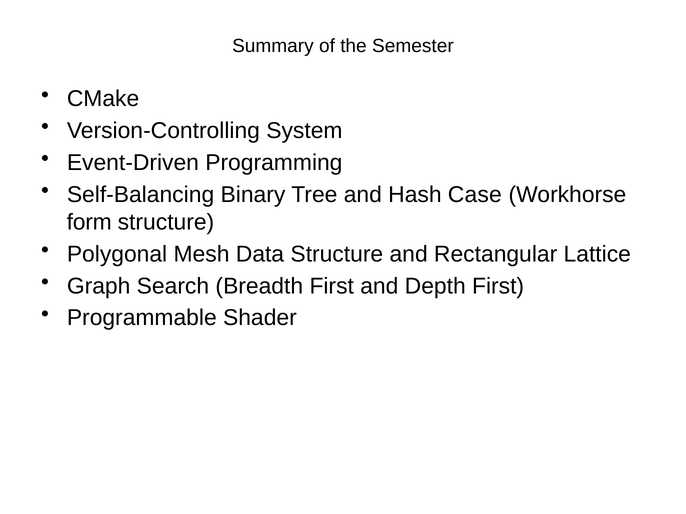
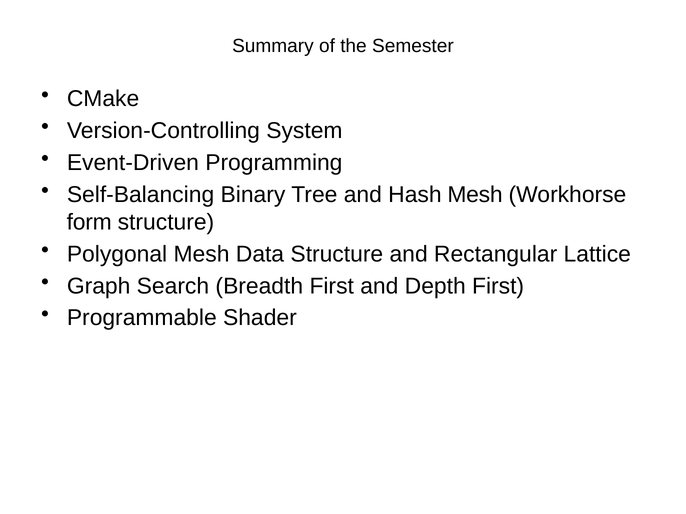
Hash Case: Case -> Mesh (475, 195)
